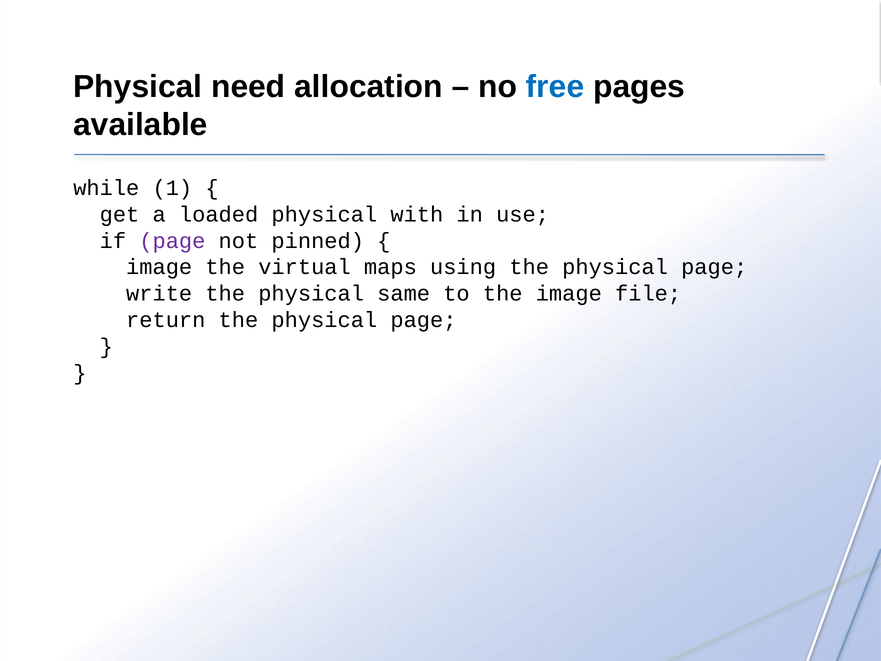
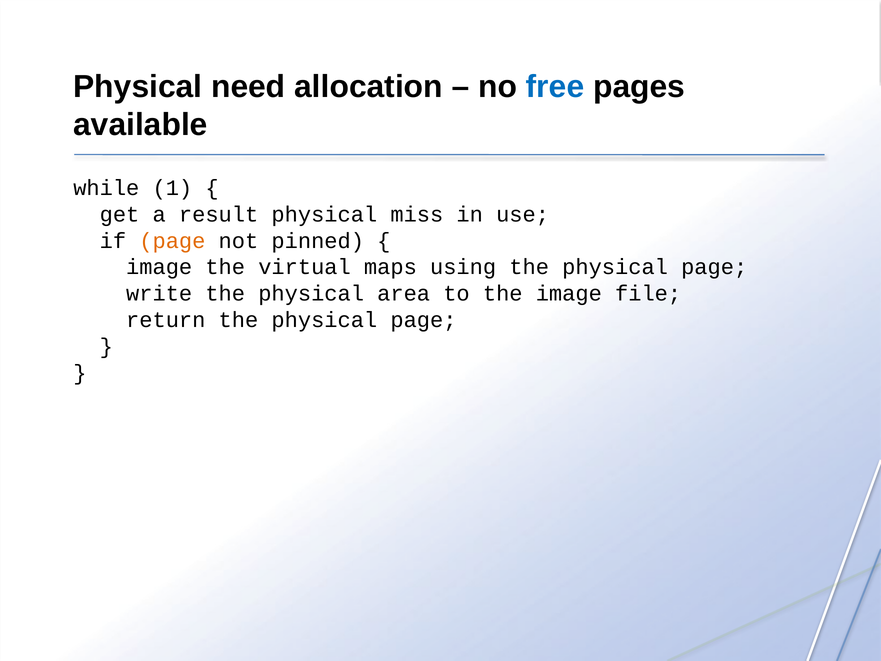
loaded: loaded -> result (219, 214)
with: with -> miss (417, 214)
page colour: purple -> orange (172, 241)
same: same -> area (404, 294)
